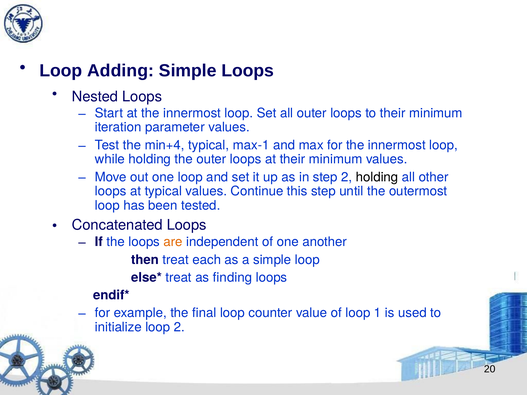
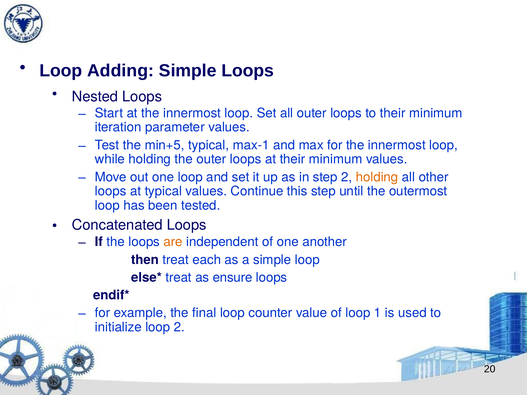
min+4: min+4 -> min+5 (165, 145)
holding colour: black -> orange (377, 177)
finding: finding -> ensure (233, 278)
